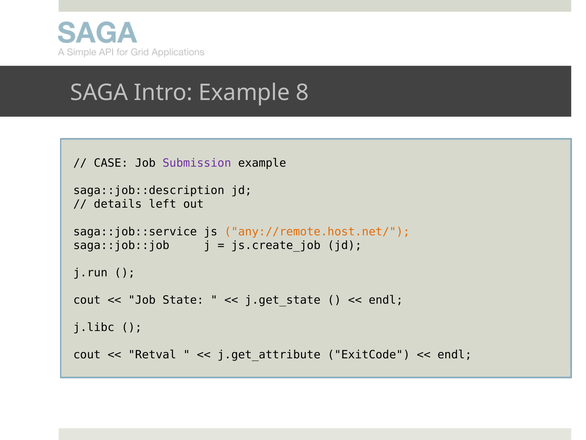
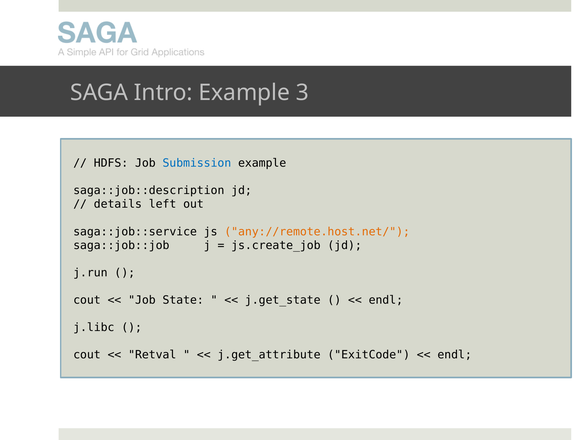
8: 8 -> 3 (302, 93)
CASE: CASE -> HDFS (111, 163)
Submission colour: purple -> blue (197, 163)
